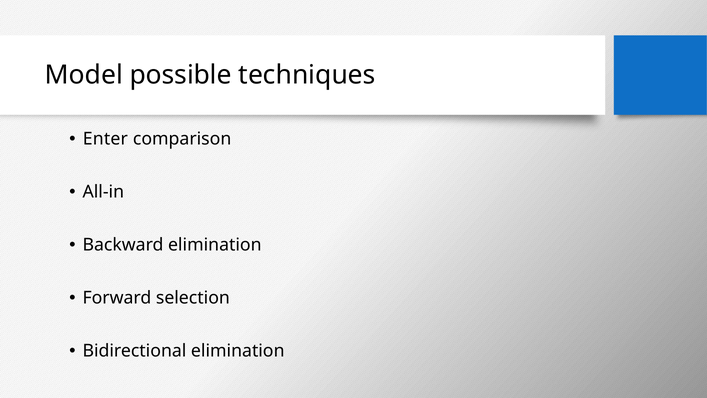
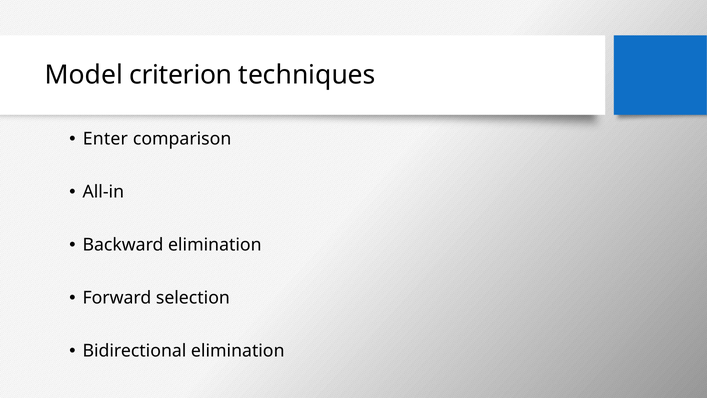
possible: possible -> criterion (181, 75)
